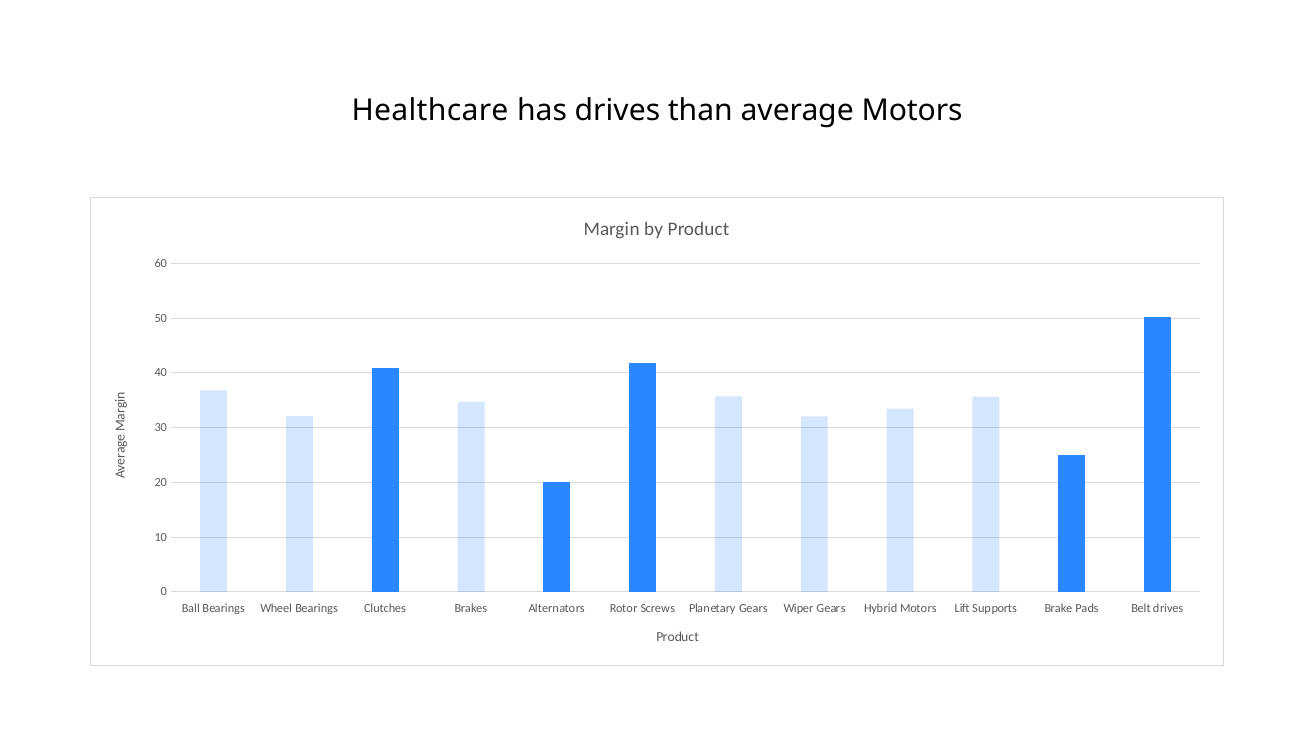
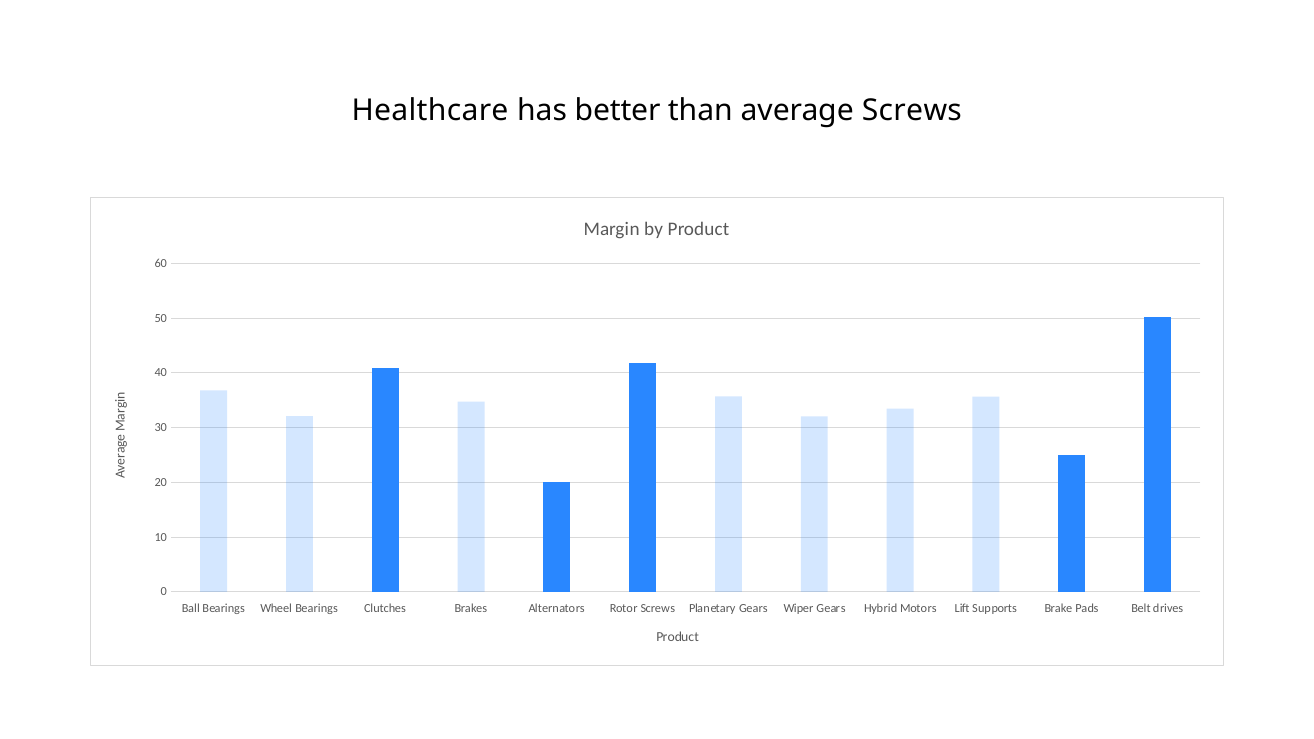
has drives: drives -> better (618, 111)
average Motors: Motors -> Screws (912, 111)
